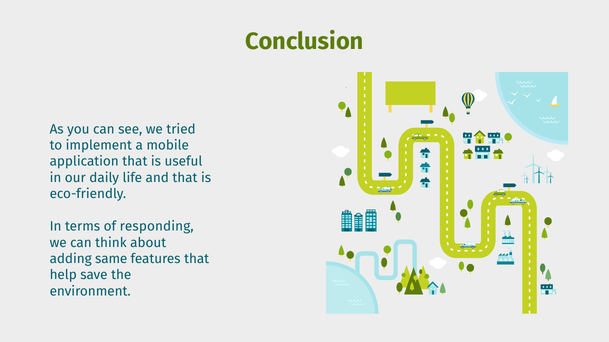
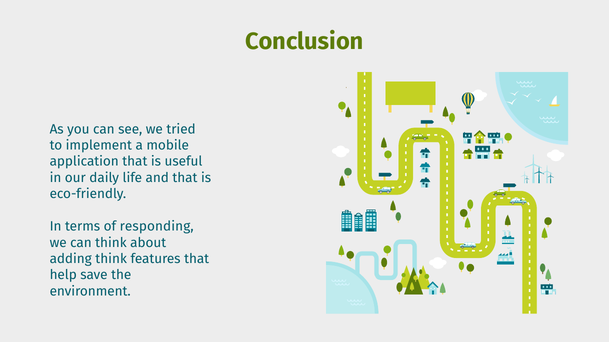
adding same: same -> think (111, 259)
